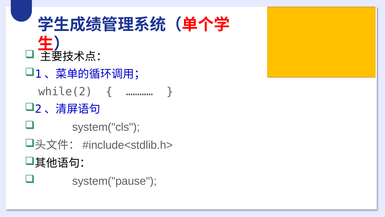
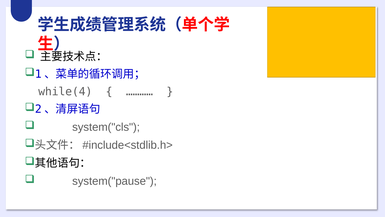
while(2: while(2 -> while(4 (65, 91)
